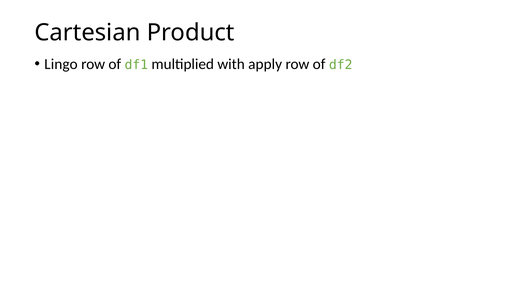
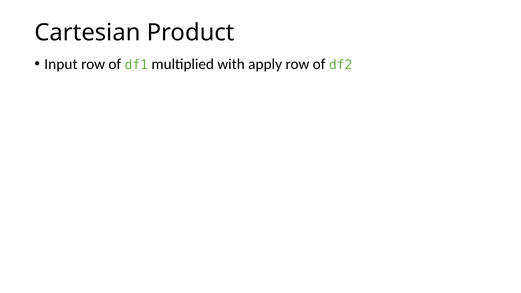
Lingo: Lingo -> Input (61, 64)
